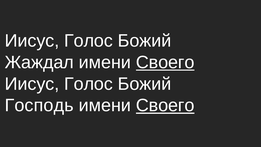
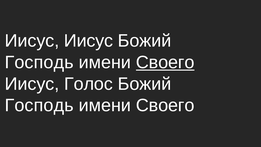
Голос: Голос -> Иисус (89, 41)
Жаждал: Жаждал -> Господь (39, 62)
Своего underline: present -> none (165, 105)
